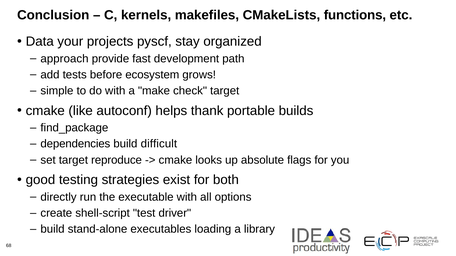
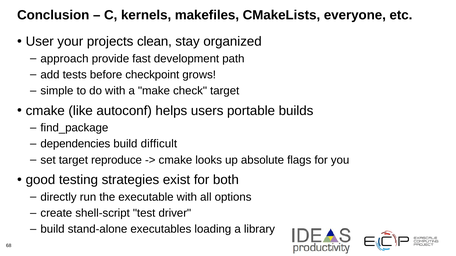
functions: functions -> everyone (355, 15)
Data: Data -> User (40, 42)
pyscf: pyscf -> clean (154, 42)
ecosystem: ecosystem -> checkpoint (152, 75)
thank: thank -> users (207, 111)
